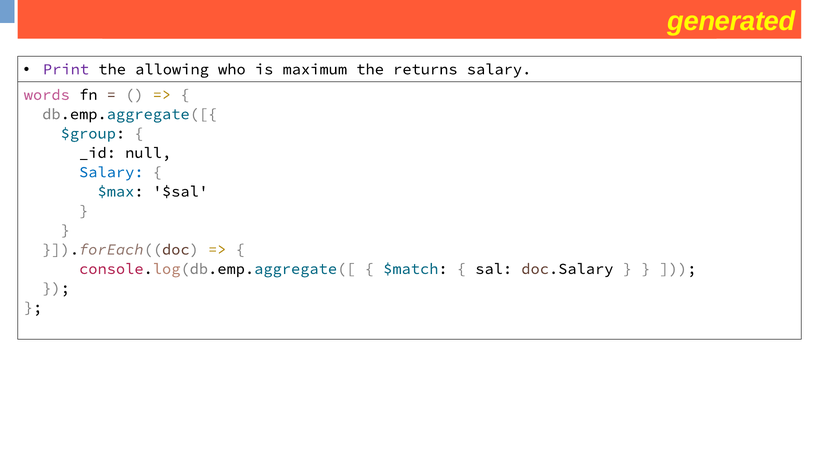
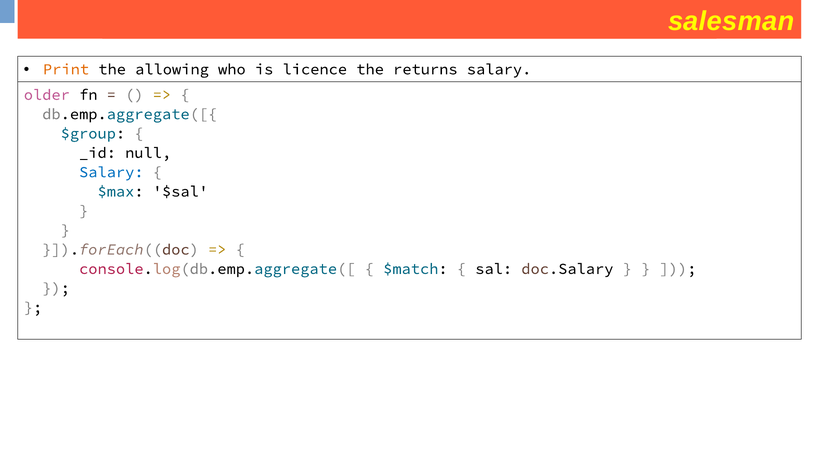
generated: generated -> salesman (731, 21)
Print colour: purple -> orange (66, 69)
maximum: maximum -> licence (315, 69)
words: words -> older (47, 95)
